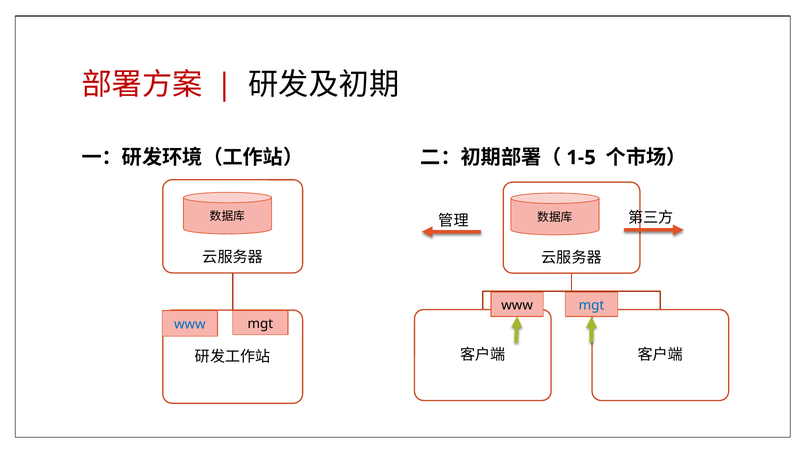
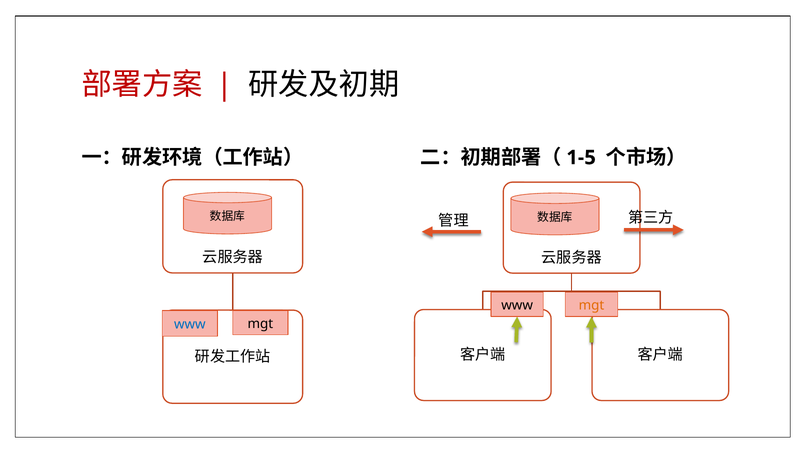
mgt colour: blue -> orange (591, 306)
